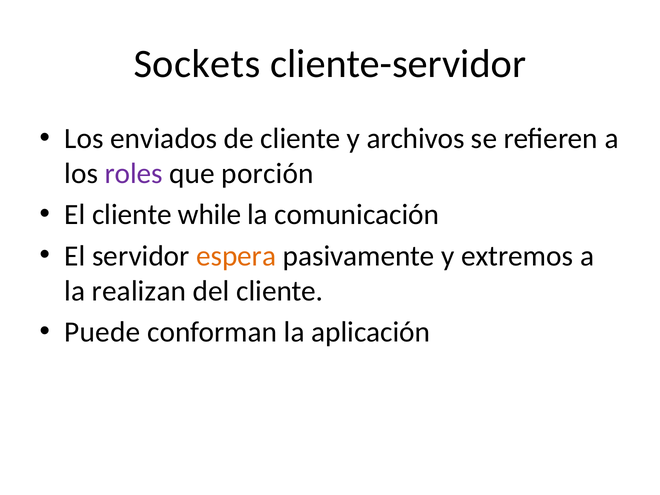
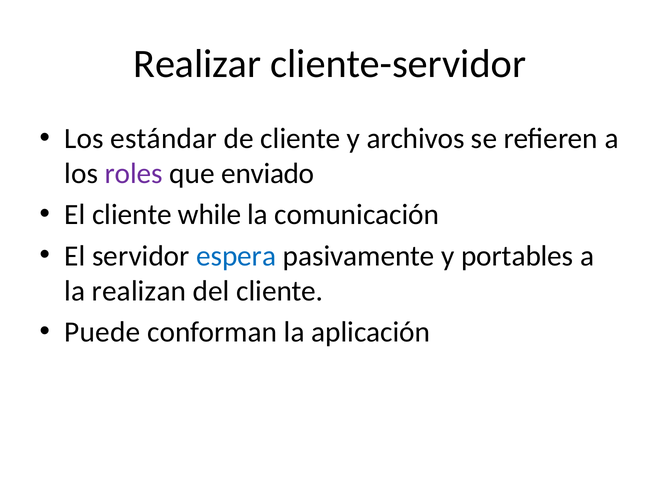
Sockets: Sockets -> Realizar (197, 64)
enviados: enviados -> estándar (164, 138)
porción: porción -> enviado (268, 174)
espera colour: orange -> blue (236, 256)
extremos: extremos -> portables (517, 256)
